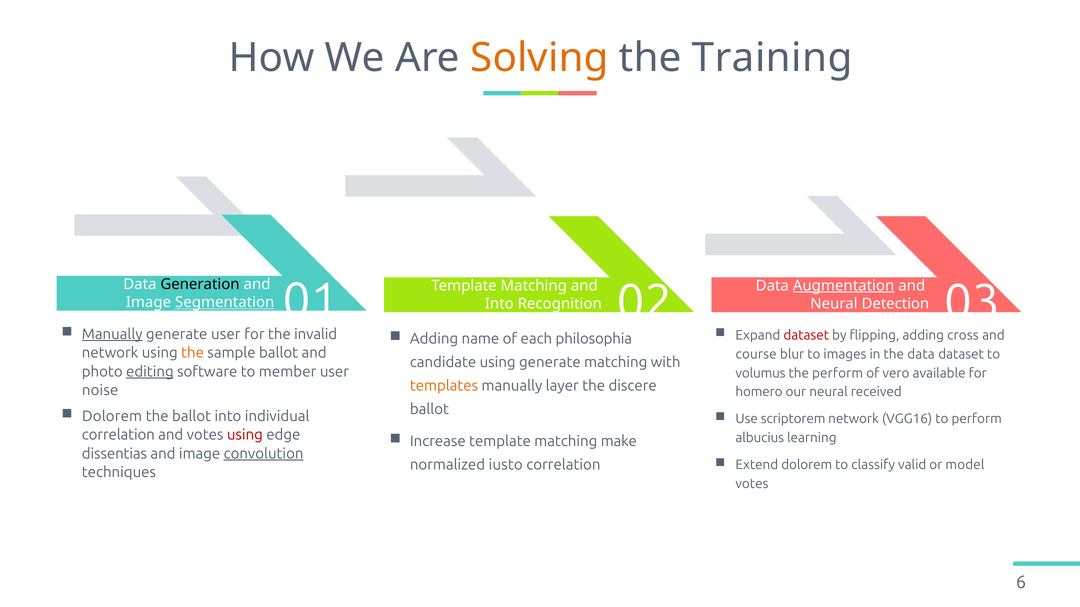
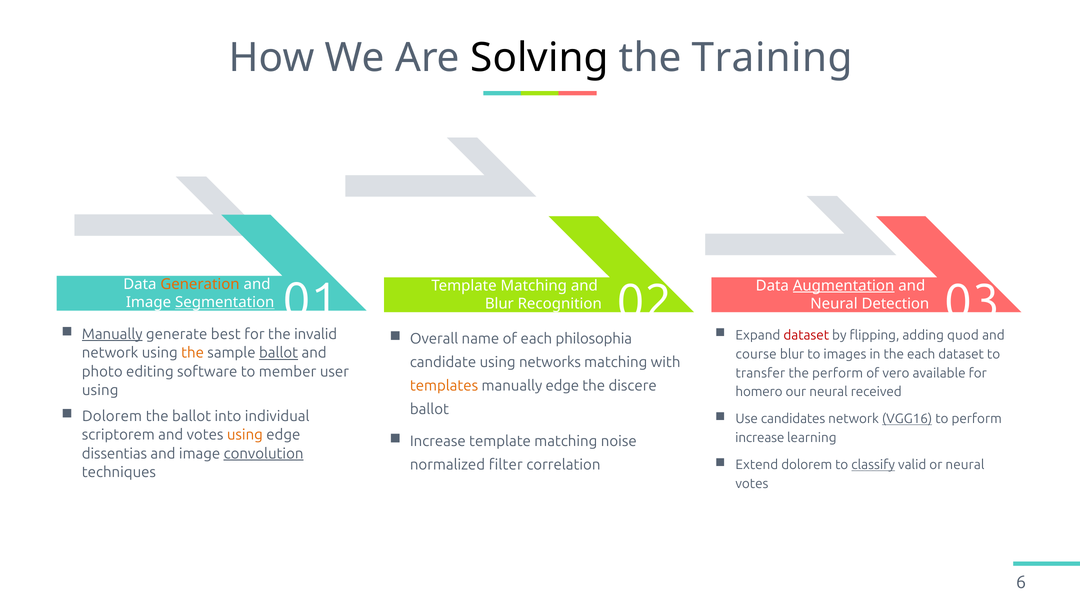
Solving colour: orange -> black (539, 58)
Generation colour: black -> orange (200, 284)
Into: Into -> Blur (499, 304)
generate user: user -> best (226, 334)
cross: cross -> quod (963, 335)
Adding: Adding -> Overall (434, 339)
ballot underline: none -> present (279, 353)
the data: data -> each (921, 354)
using generate: generate -> networks (550, 363)
editing underline: present -> none (150, 372)
volumus: volumus -> transfer (760, 373)
manually layer: layer -> edge (562, 386)
noise: noise -> using (100, 391)
scriptorem: scriptorem -> candidates (793, 419)
VGG16 underline: none -> present (907, 419)
correlation: correlation -> scriptorem (118, 435)
using colour: red -> orange (245, 435)
albucius: albucius -> increase (760, 438)
make: make -> noise (619, 442)
classify underline: none -> present (873, 465)
or model: model -> neural (965, 465)
iusto: iusto -> filter (506, 465)
